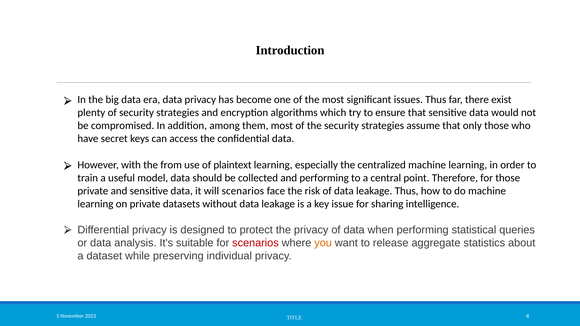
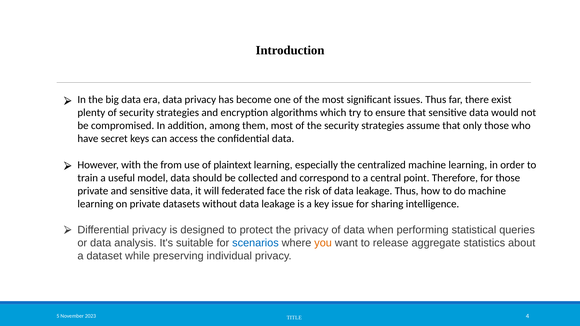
and performing: performing -> correspond (324, 178)
will scenarios: scenarios -> federated (243, 191)
scenarios colour: red -> blue (255, 243)
